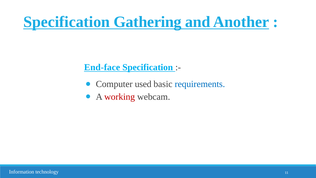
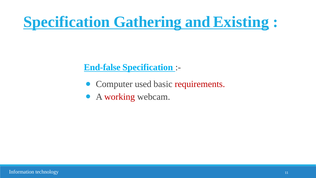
Another: Another -> Existing (241, 22)
End-face: End-face -> End-false (102, 67)
requirements colour: blue -> red (200, 84)
